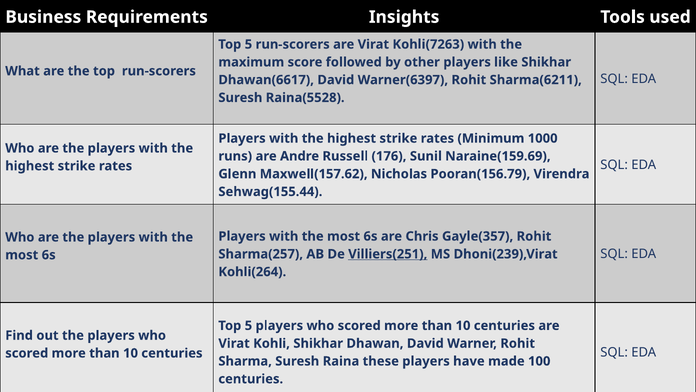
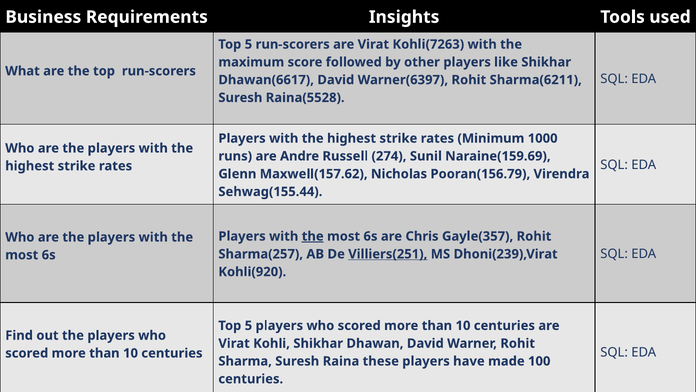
176: 176 -> 274 (389, 156)
the underline: none -> present (313, 236)
Kohli(264: Kohli(264 -> Kohli(920 (252, 272)
